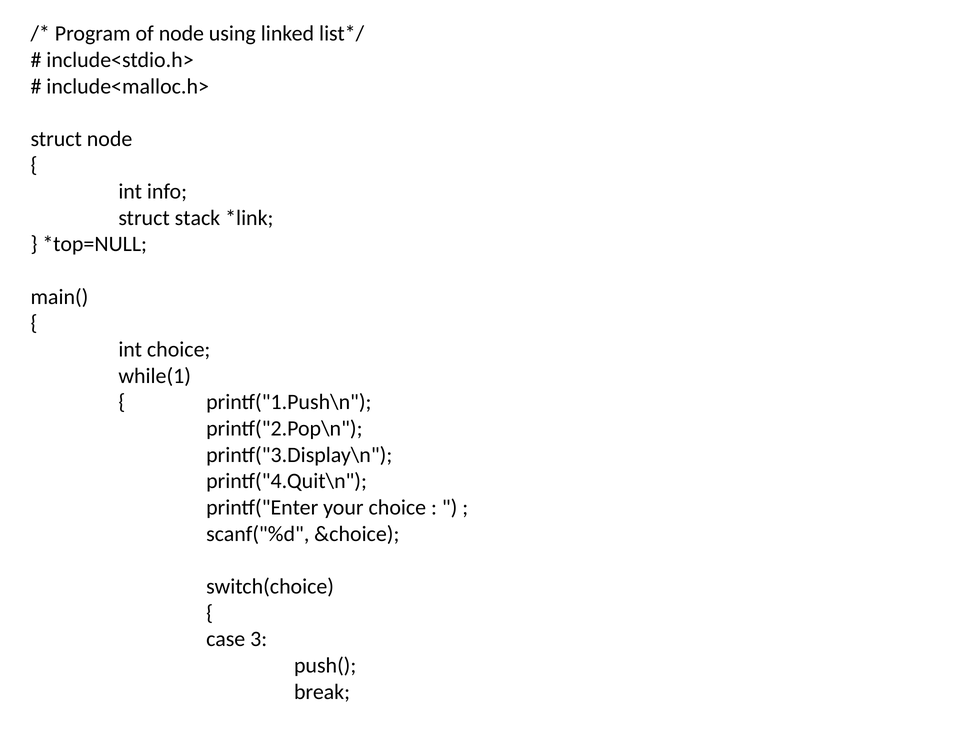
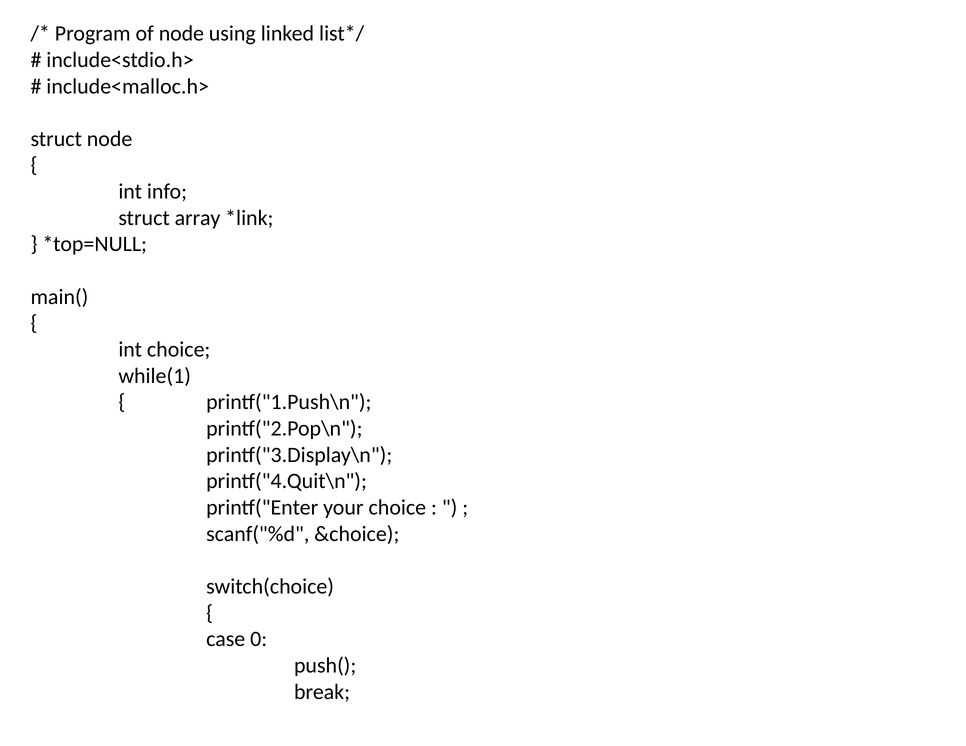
stack: stack -> array (197, 218)
3: 3 -> 0 (259, 640)
